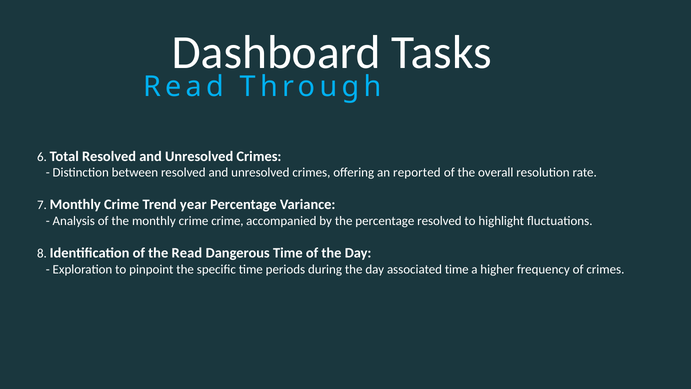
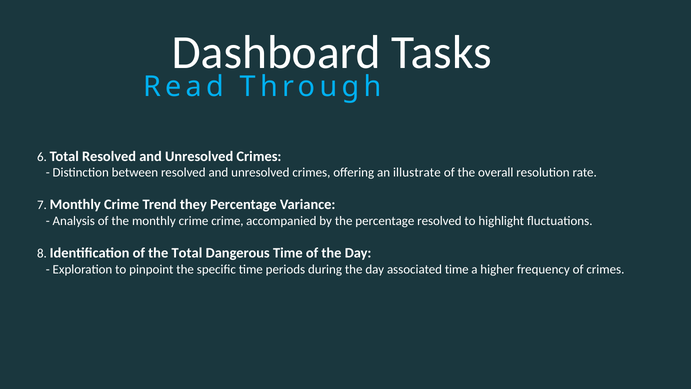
reported: reported -> illustrate (417, 172)
year: year -> they (193, 205)
the Read: Read -> Total (187, 253)
